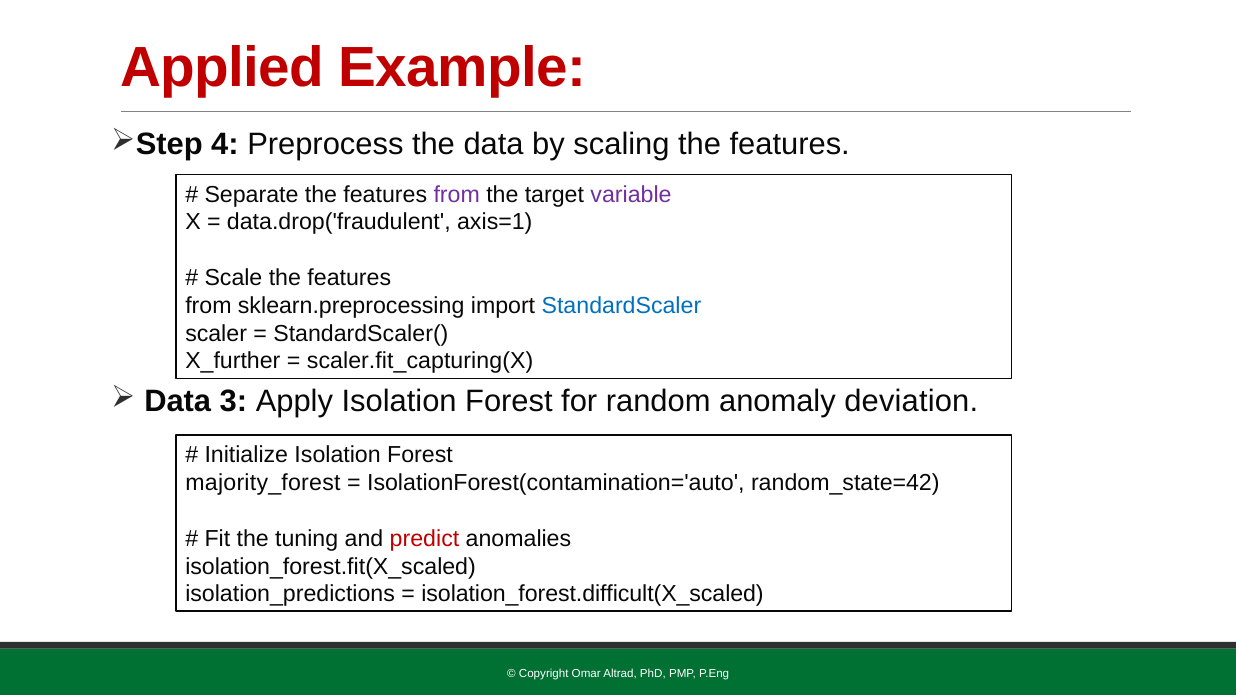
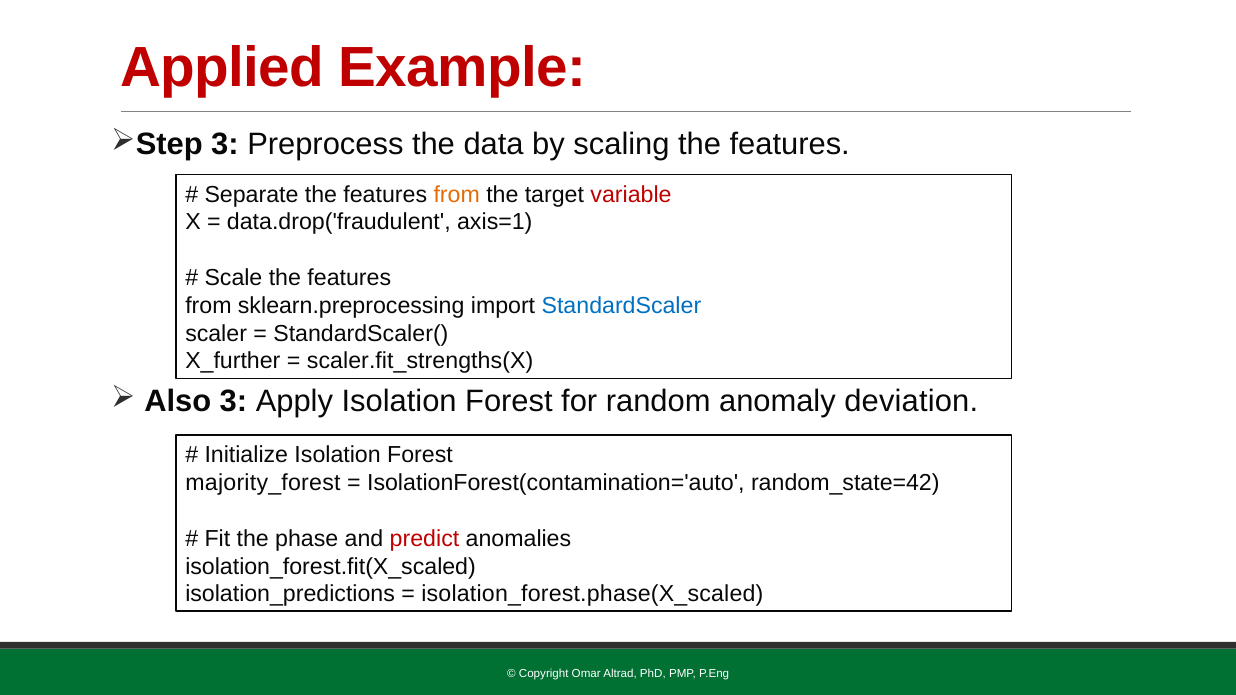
4: 4 -> 3 (225, 145)
from colour: purple -> orange (457, 195)
variable colour: purple -> red (631, 195)
scaler.fit_capturing(X: scaler.fit_capturing(X -> scaler.fit_strengths(X (420, 361)
Data: Data -> Also (178, 402)
tuning: tuning -> phase (307, 539)
isolation_forest.difficult(X_scaled: isolation_forest.difficult(X_scaled -> isolation_forest.phase(X_scaled (592, 594)
